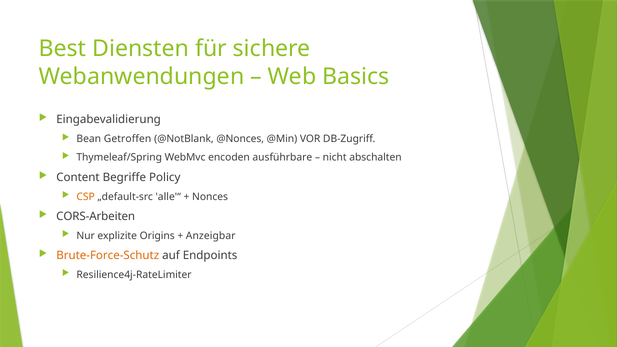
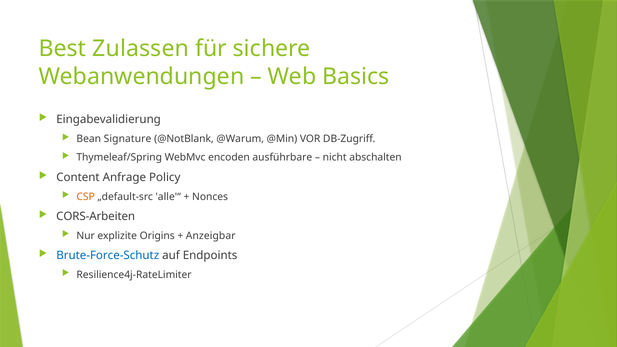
Diensten: Diensten -> Zulassen (141, 49)
Getroffen: Getroffen -> Signature (128, 139)
@Nonces: @Nonces -> @Warum (240, 139)
Begriffe: Begriffe -> Anfrage (124, 177)
Brute-Force-Schutz colour: orange -> blue (108, 255)
